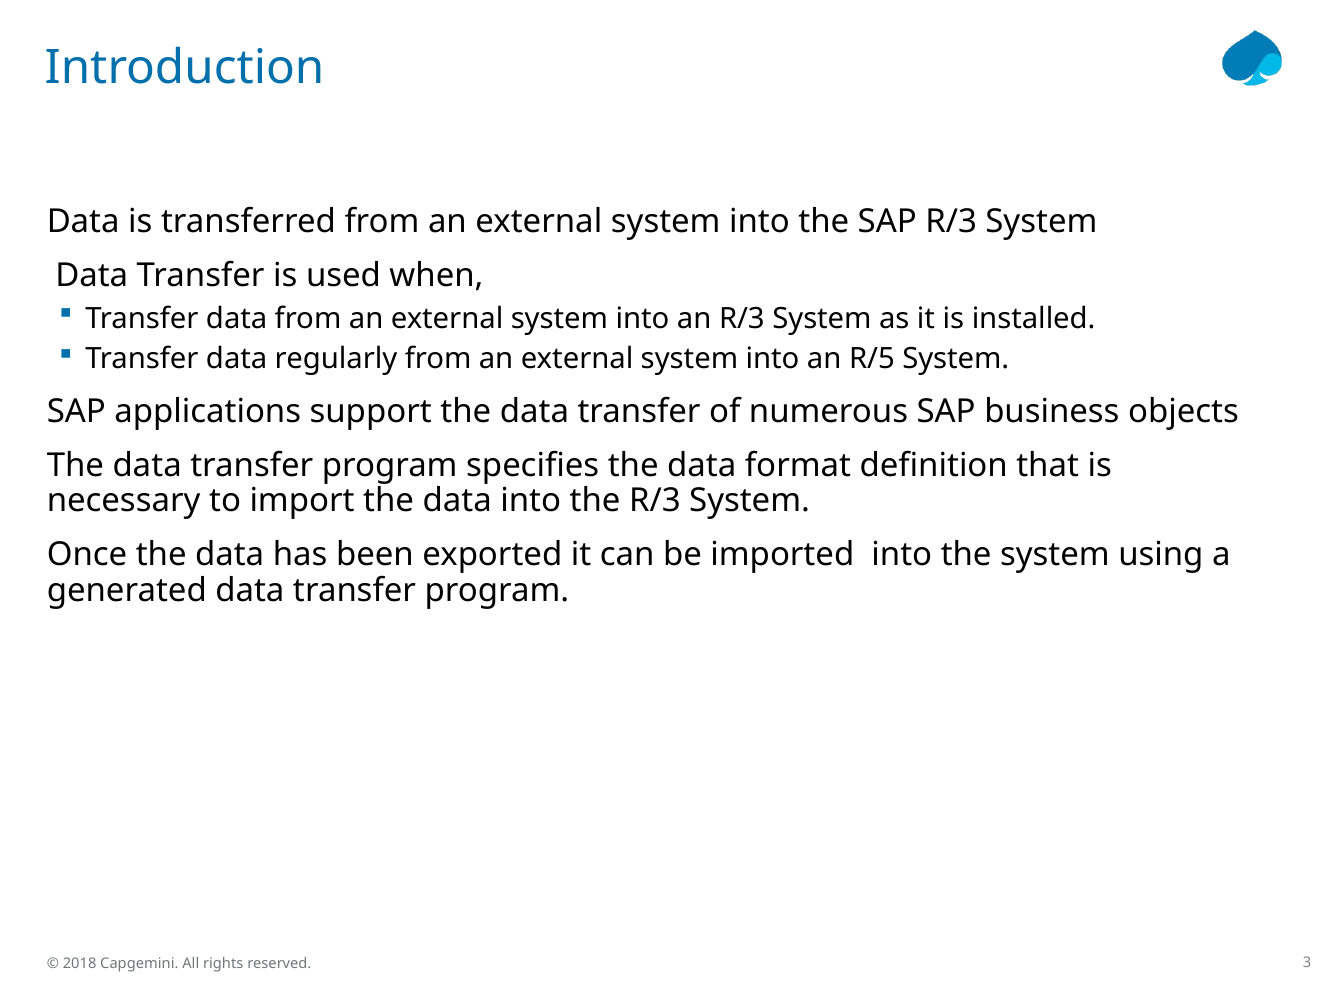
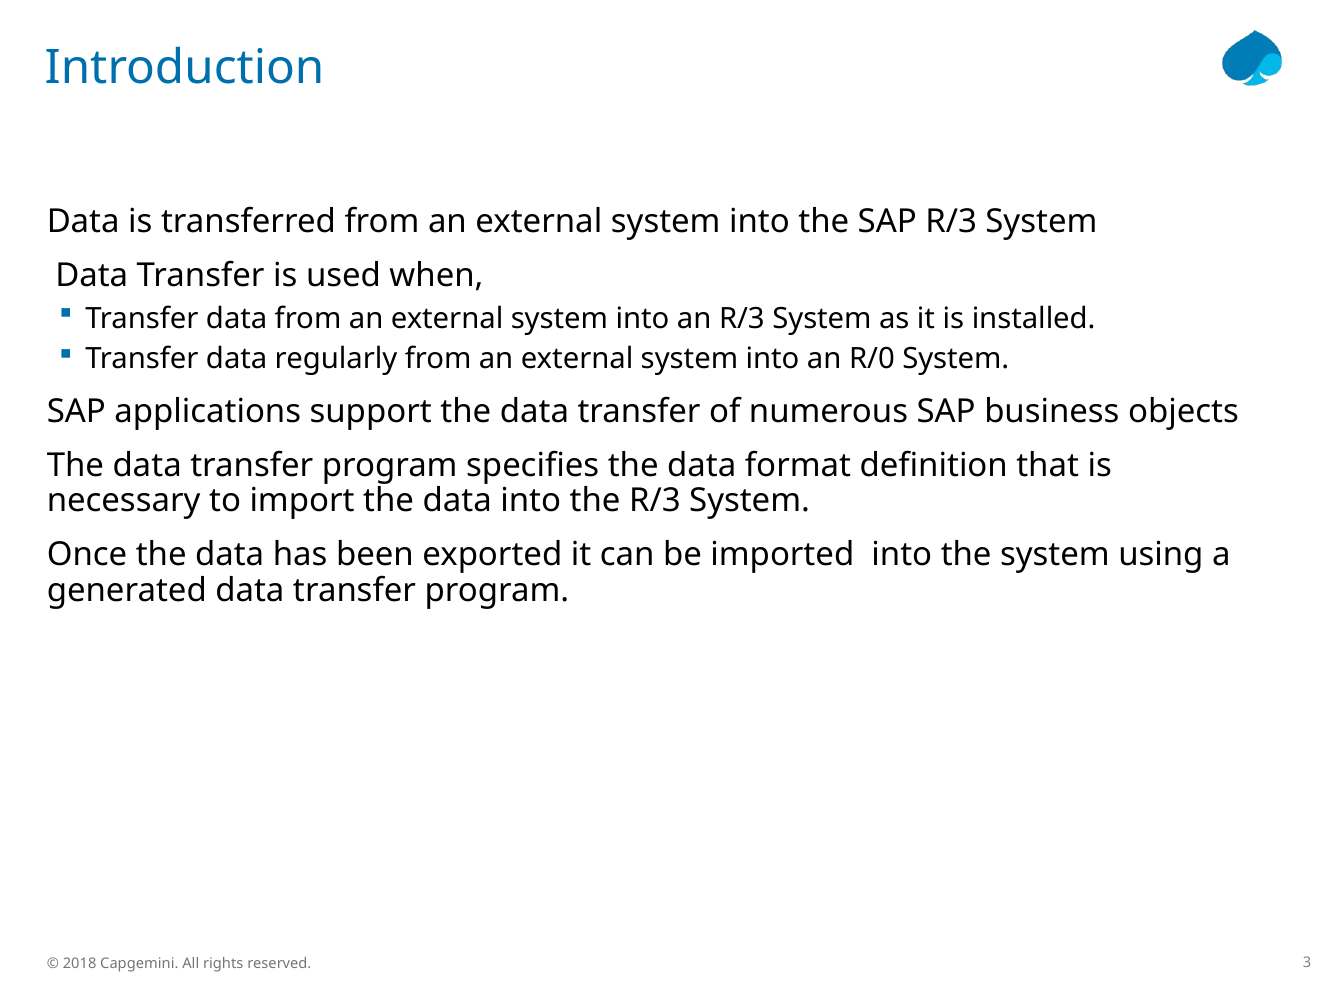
R/5: R/5 -> R/0 (872, 359)
